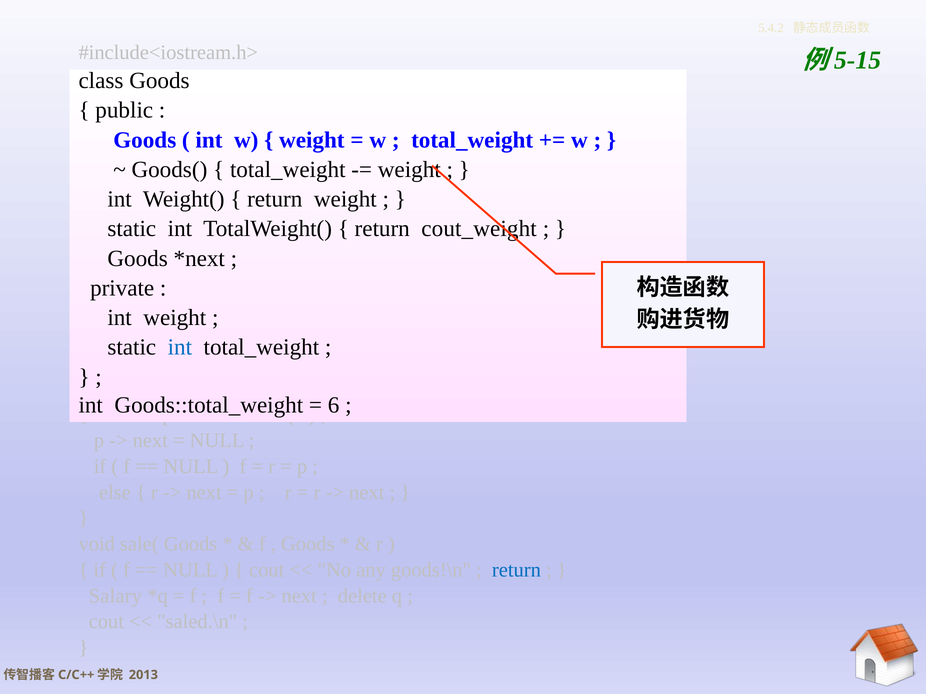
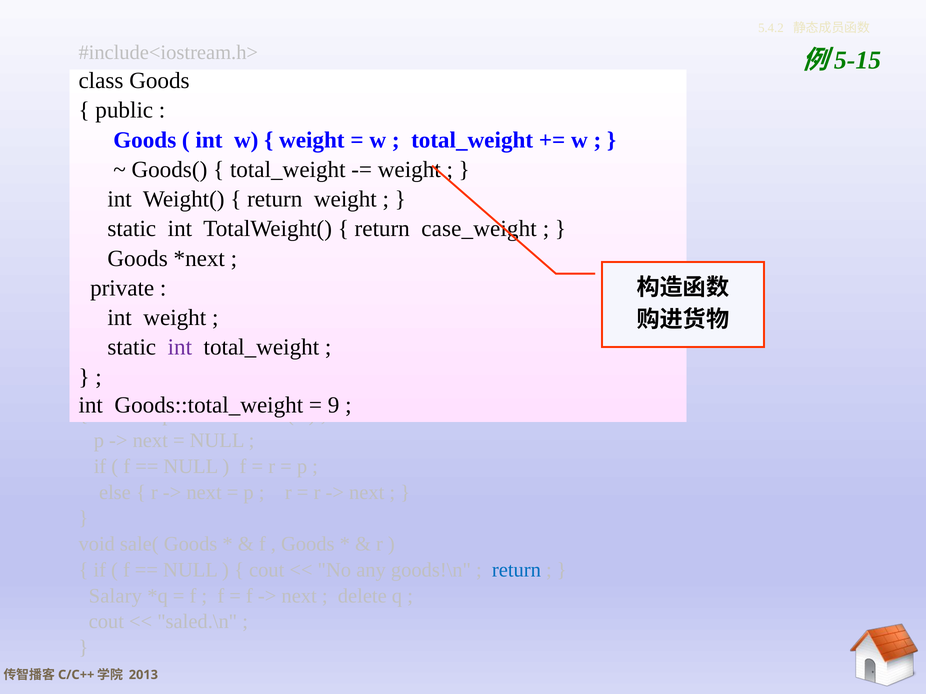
cout_weight: cout_weight -> case_weight (479, 229)
int colour: blue -> purple (180, 348)
6: 6 -> 9 (334, 405)
